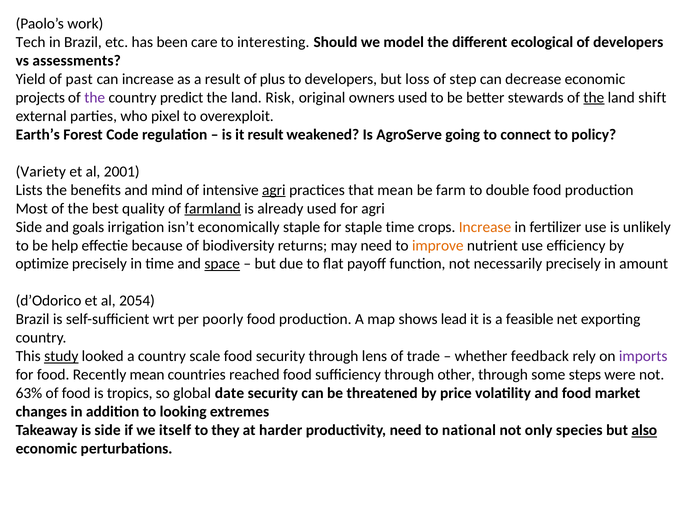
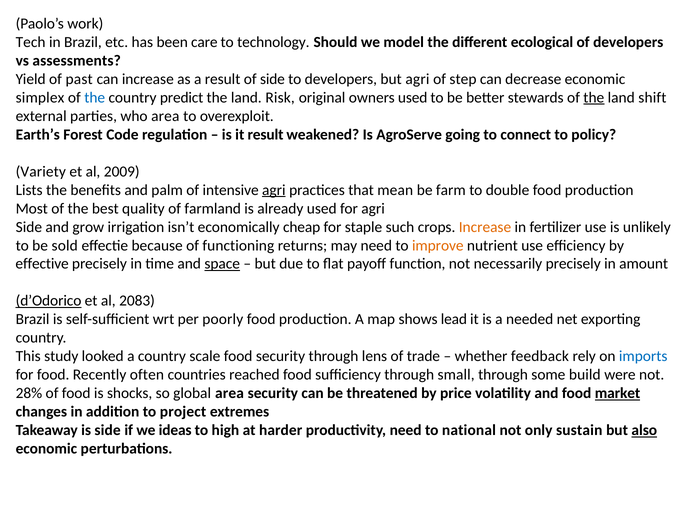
interesting: interesting -> technology (273, 42)
of plus: plus -> side (272, 79)
but loss: loss -> agri (417, 79)
projects: projects -> simplex (40, 98)
the colour: purple -> blue (95, 98)
who pixel: pixel -> area (165, 116)
2001: 2001 -> 2009 (122, 172)
mind: mind -> palm (167, 190)
farmland underline: present -> none (213, 209)
goals: goals -> grow (88, 227)
economically staple: staple -> cheap (302, 227)
staple time: time -> such (400, 227)
help: help -> sold (65, 246)
biodiversity: biodiversity -> functioning (238, 246)
optimize: optimize -> effective (42, 264)
d’Odorico underline: none -> present (49, 301)
2054: 2054 -> 2083 (137, 301)
feasible: feasible -> needed (530, 320)
study underline: present -> none (61, 357)
imports colour: purple -> blue (643, 357)
Recently mean: mean -> often (147, 375)
other: other -> small (456, 375)
steps: steps -> build (585, 375)
63%: 63% -> 28% (29, 394)
tropics: tropics -> shocks (130, 394)
global date: date -> area (229, 394)
market underline: none -> present (618, 394)
looking: looking -> project (183, 412)
itself: itself -> ideas (175, 431)
they: they -> high (225, 431)
species: species -> sustain (579, 431)
